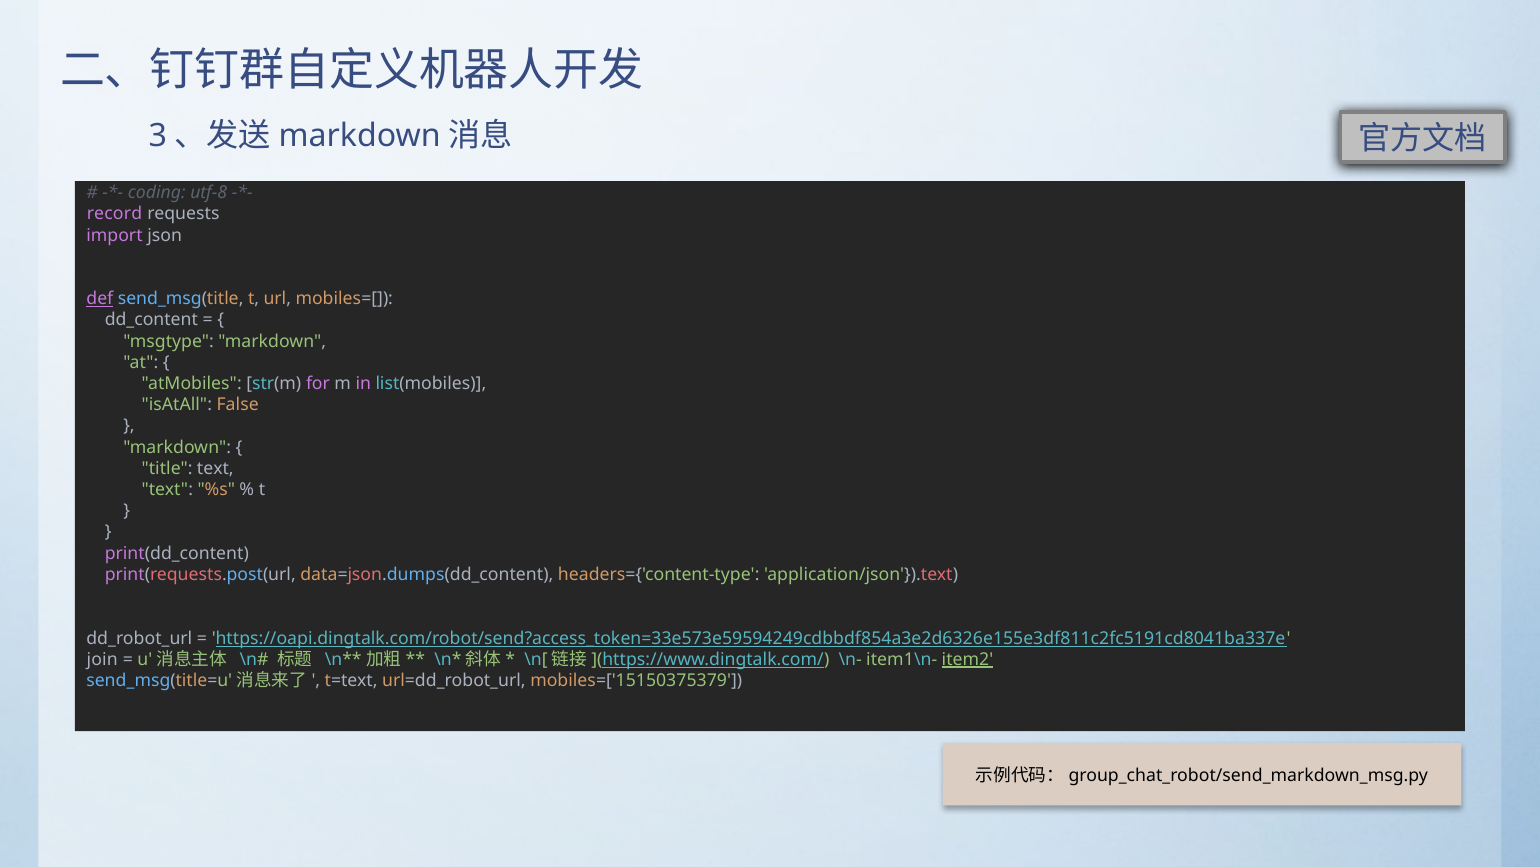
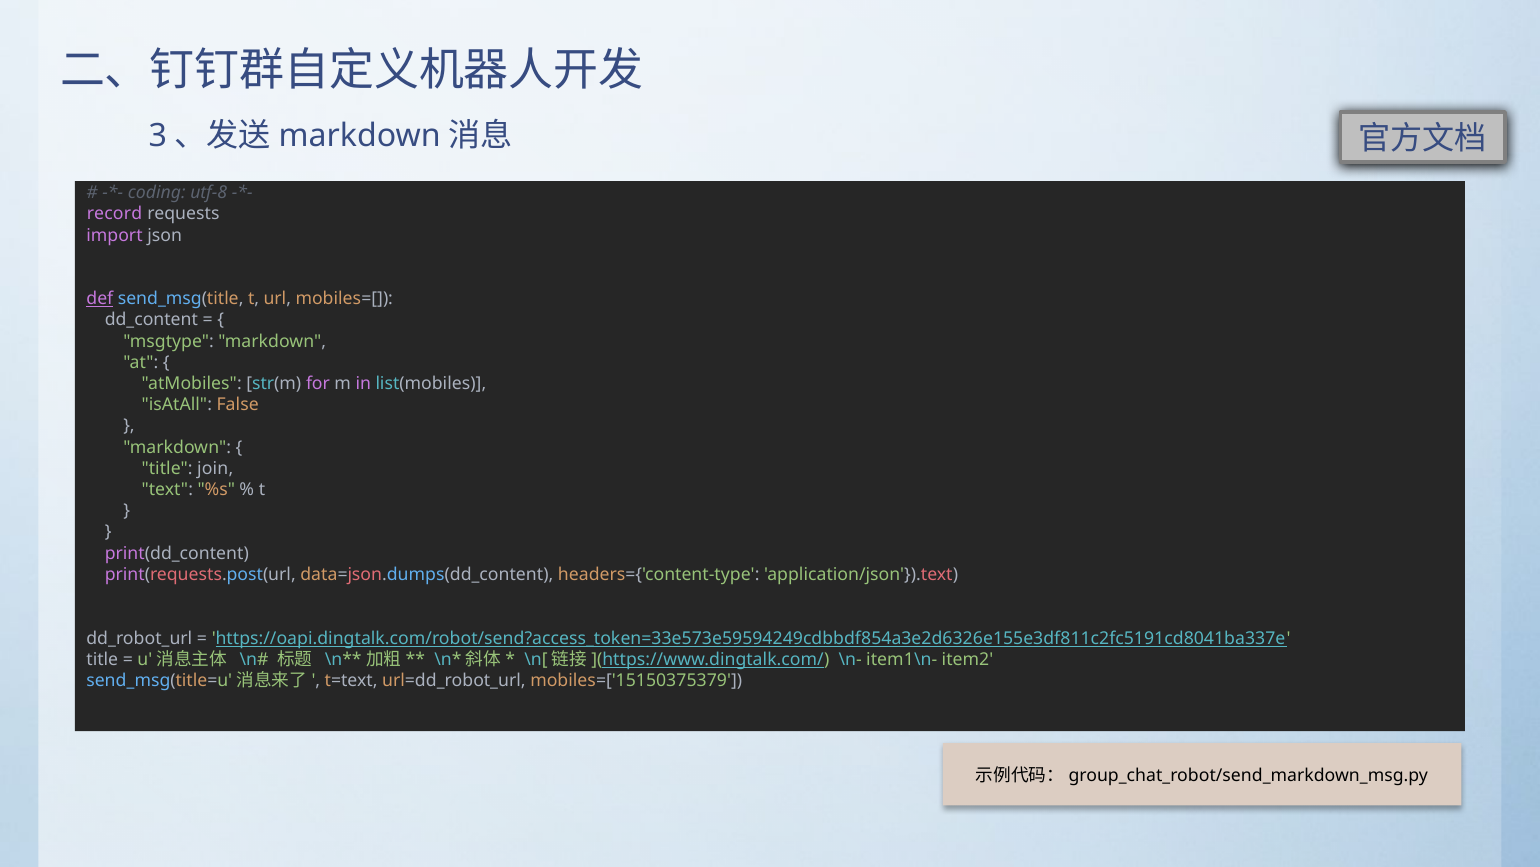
title text: text -> join (215, 468)
join: join -> title (102, 659)
item2 underline: present -> none (968, 659)
